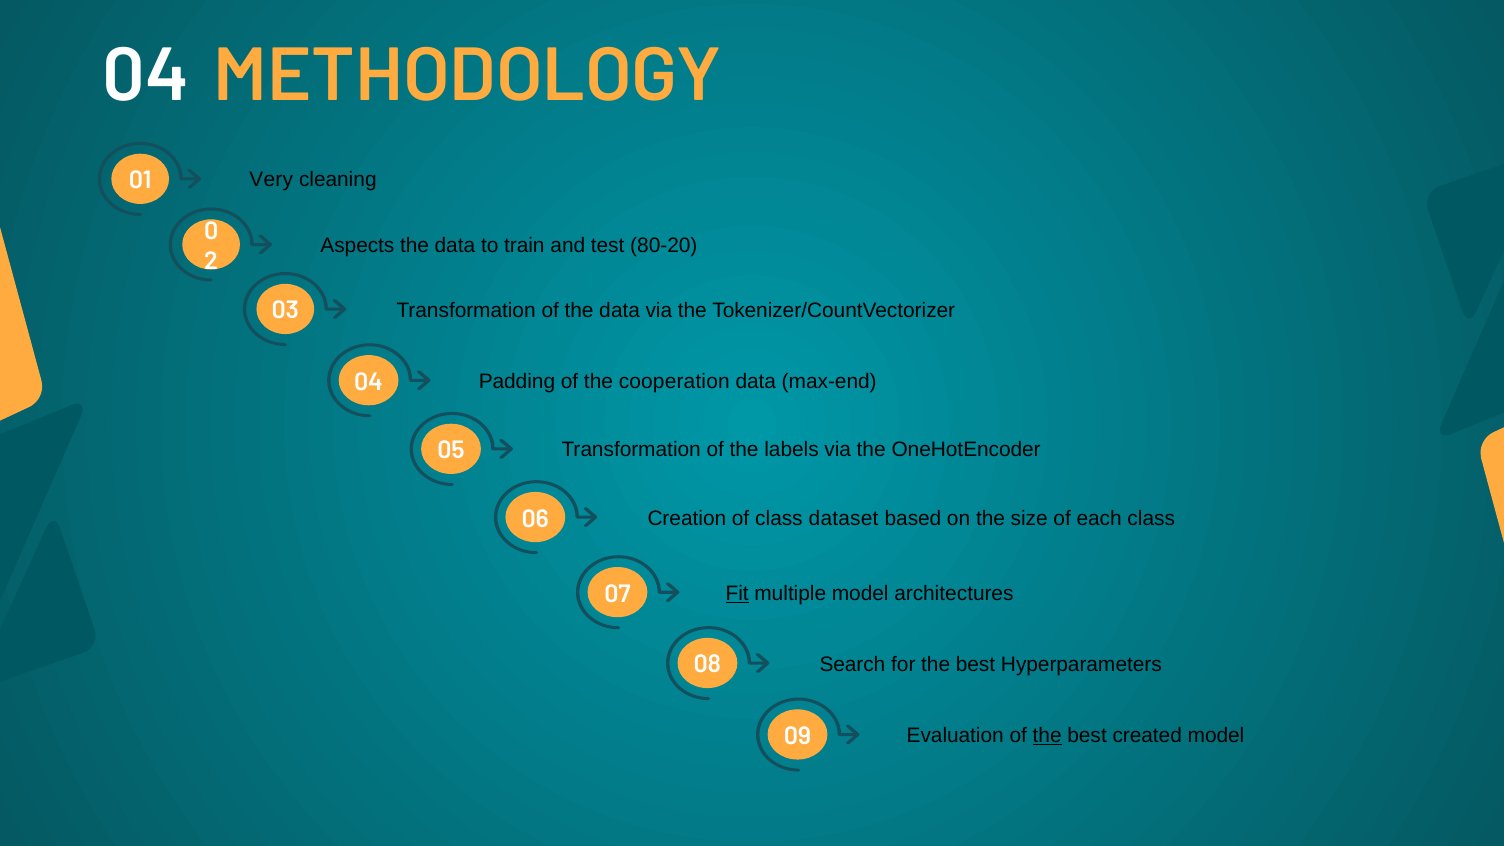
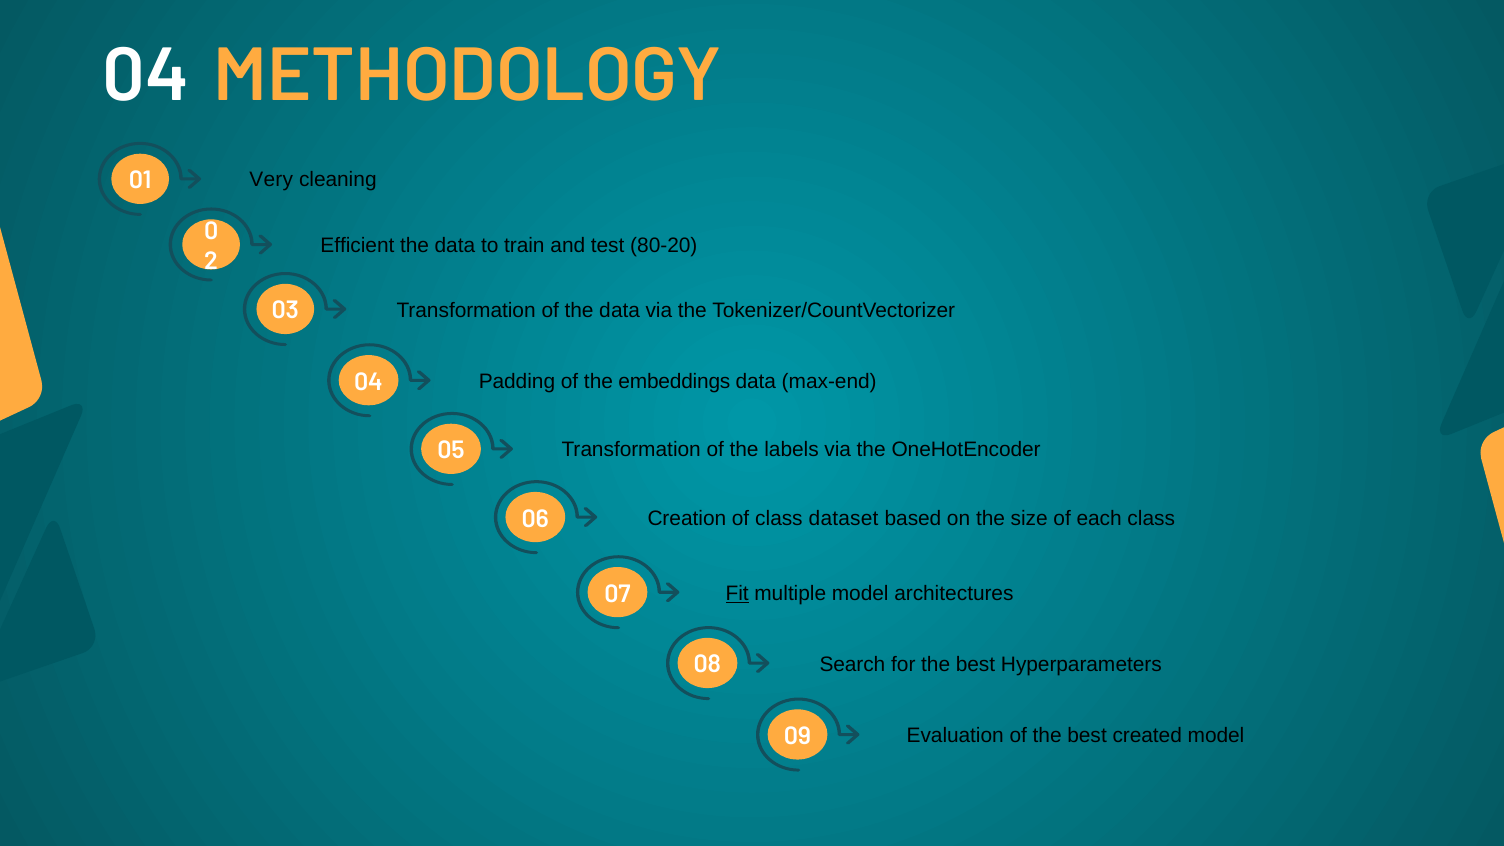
Aspects: Aspects -> Efficient (357, 246)
cooperation: cooperation -> embeddings (674, 381)
the underline: present -> none (1047, 736)
